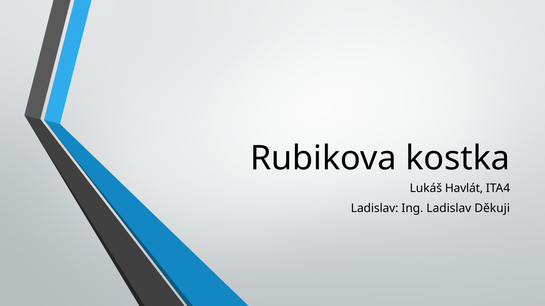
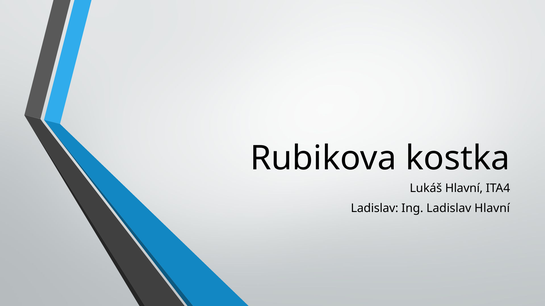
Lukáš Havlát: Havlát -> Hlavní (464, 189)
Ladislav Děkuji: Děkuji -> Hlavní (492, 209)
